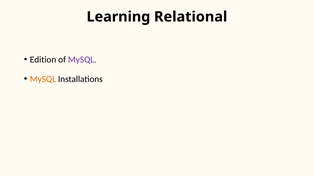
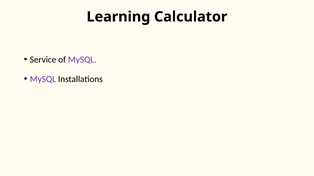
Relational: Relational -> Calculator (191, 17)
Edition: Edition -> Service (43, 60)
MySQL colour: orange -> purple (43, 80)
